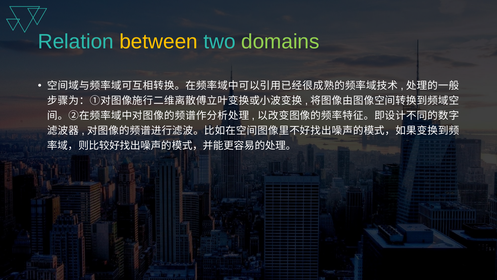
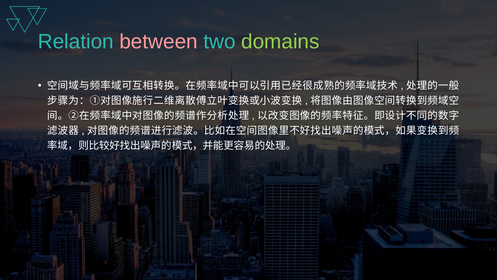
between colour: yellow -> pink (159, 42)
